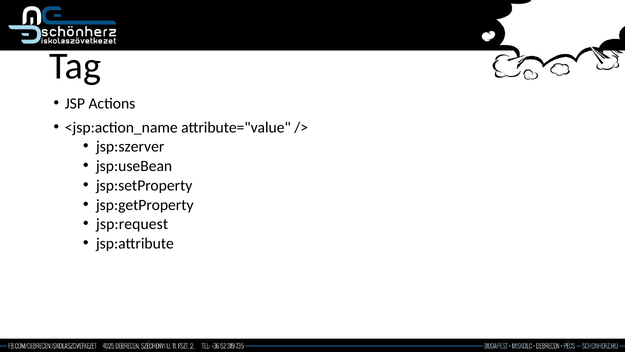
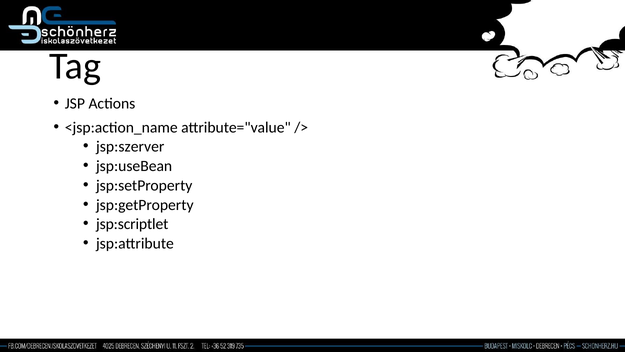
jsp:request: jsp:request -> jsp:scriptlet (132, 224)
